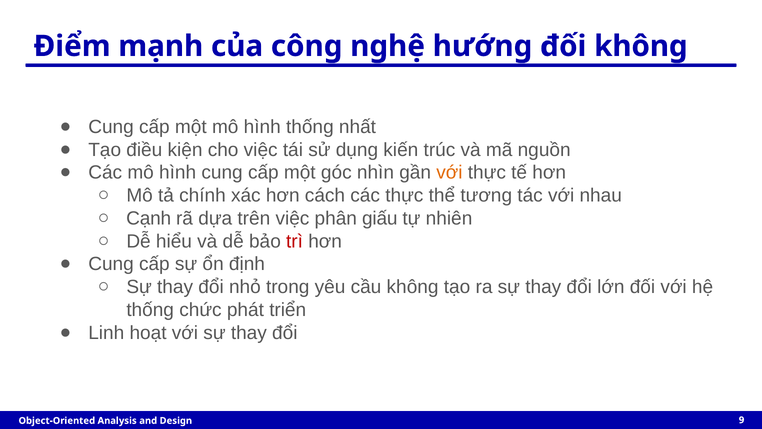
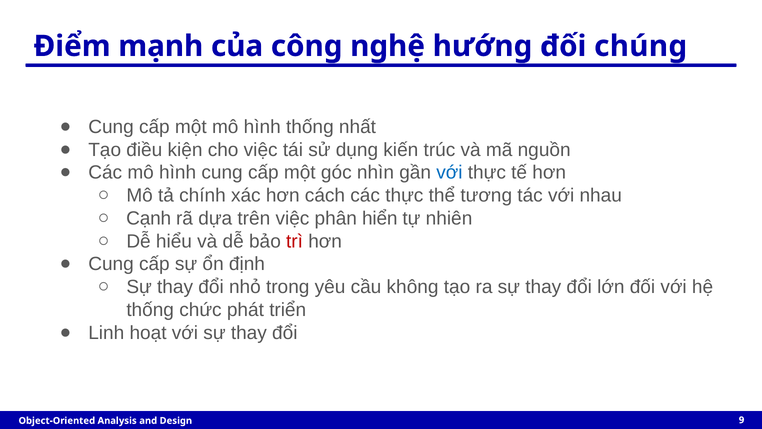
đối không: không -> chúng (641, 46)
với colour: orange -> blue (449, 173)
giấu: giấu -> hiển (380, 218)
